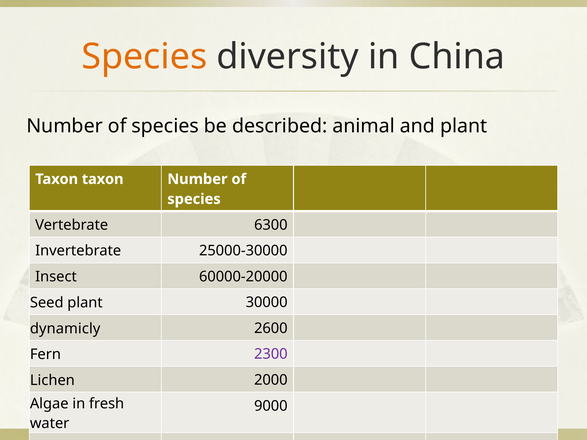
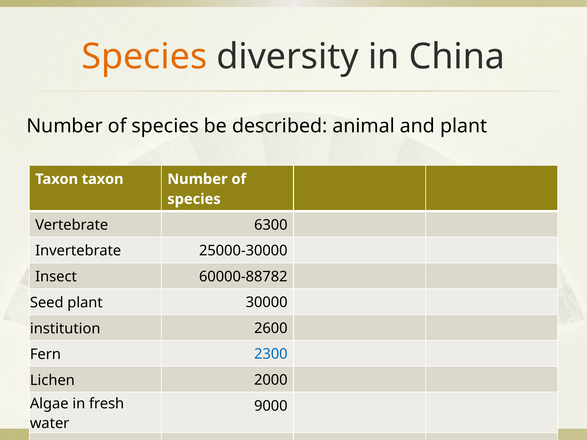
60000-20000: 60000-20000 -> 60000-88782 (243, 277)
dynamicly: dynamicly -> institution (65, 329)
2300 colour: purple -> blue (271, 354)
